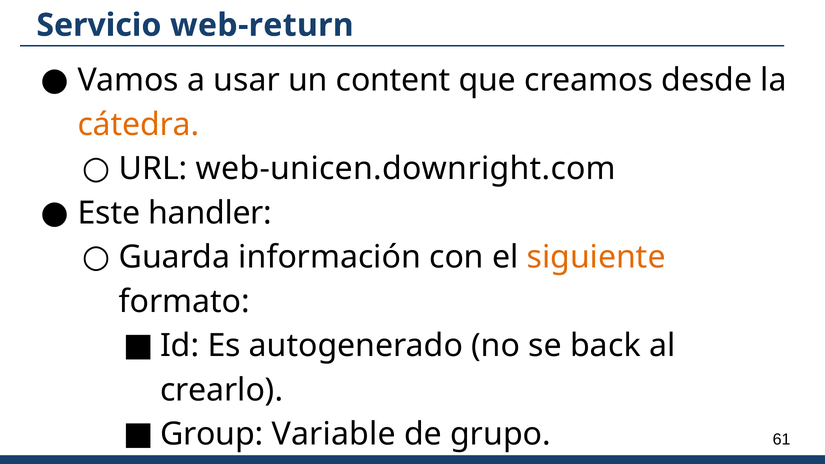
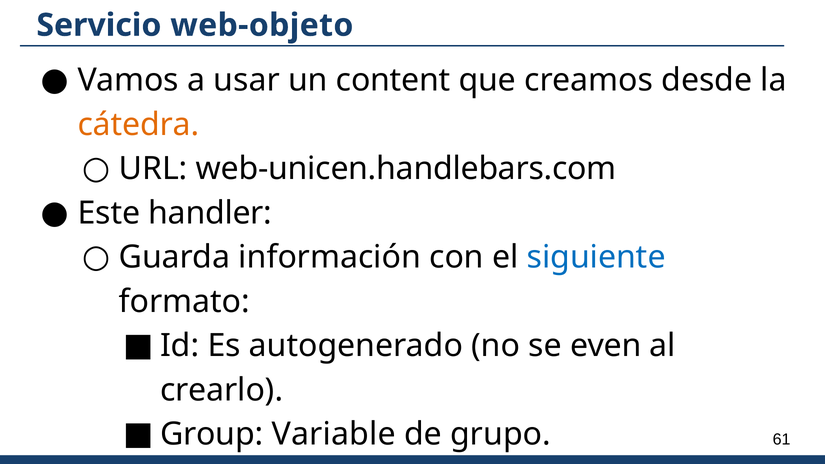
web-return: web-return -> web-objeto (262, 25)
web-unicen.downright.com: web-unicen.downright.com -> web-unicen.handlebars.com (406, 169)
siguiente colour: orange -> blue (596, 257)
back: back -> even (606, 346)
